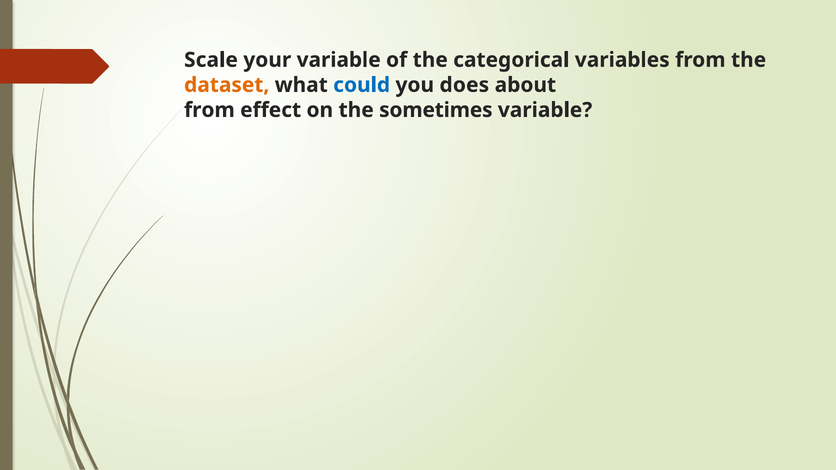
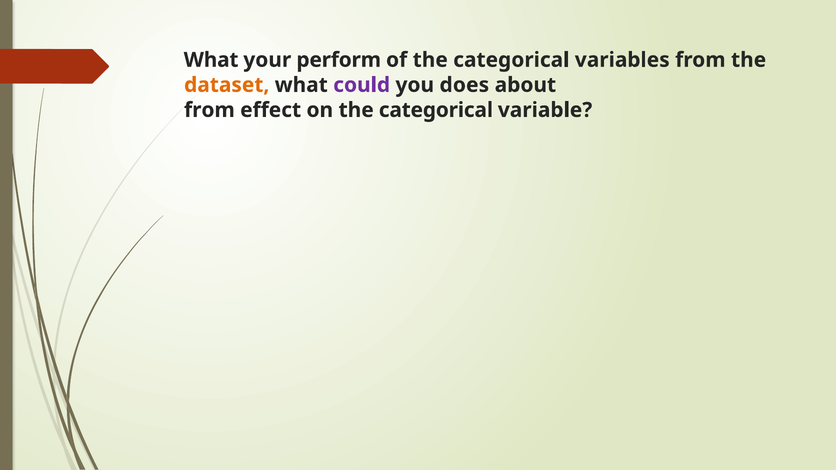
Scale: Scale -> What (211, 60)
your variable: variable -> perform (339, 60)
could colour: blue -> purple (362, 85)
on the sometimes: sometimes -> categorical (436, 110)
